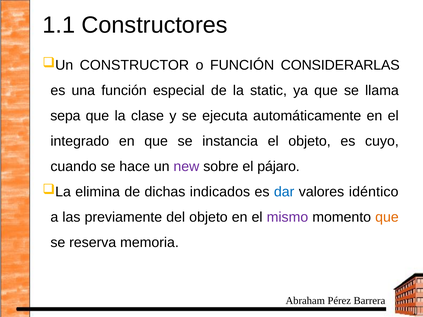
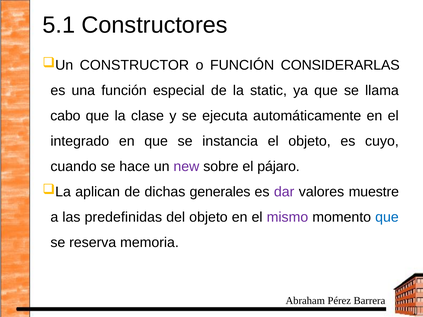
1.1: 1.1 -> 5.1 (59, 25)
sepa: sepa -> cabo (65, 116)
elimina: elimina -> aplican (98, 192)
indicados: indicados -> generales (220, 192)
dar colour: blue -> purple (284, 192)
idéntico: idéntico -> muestre (374, 192)
previamente: previamente -> predefinidas (123, 217)
que colour: orange -> blue (387, 217)
